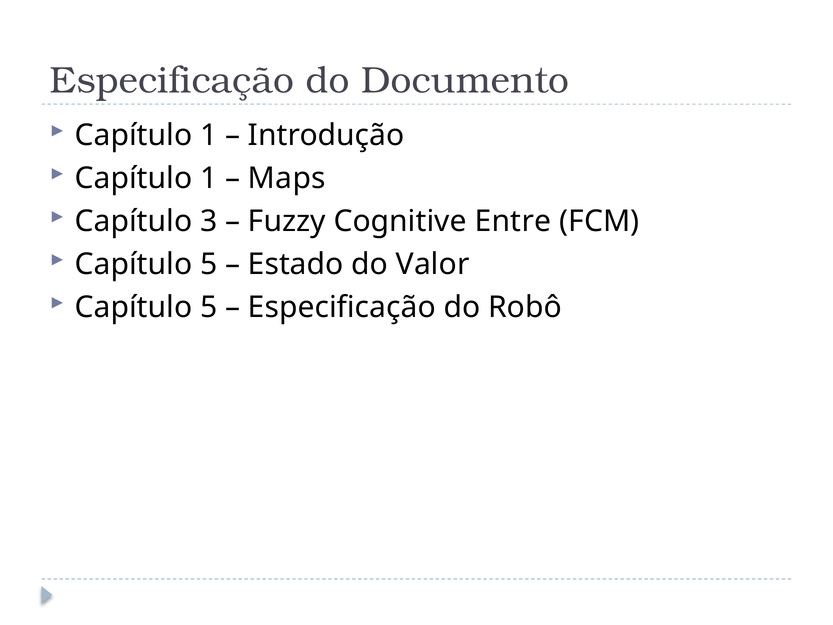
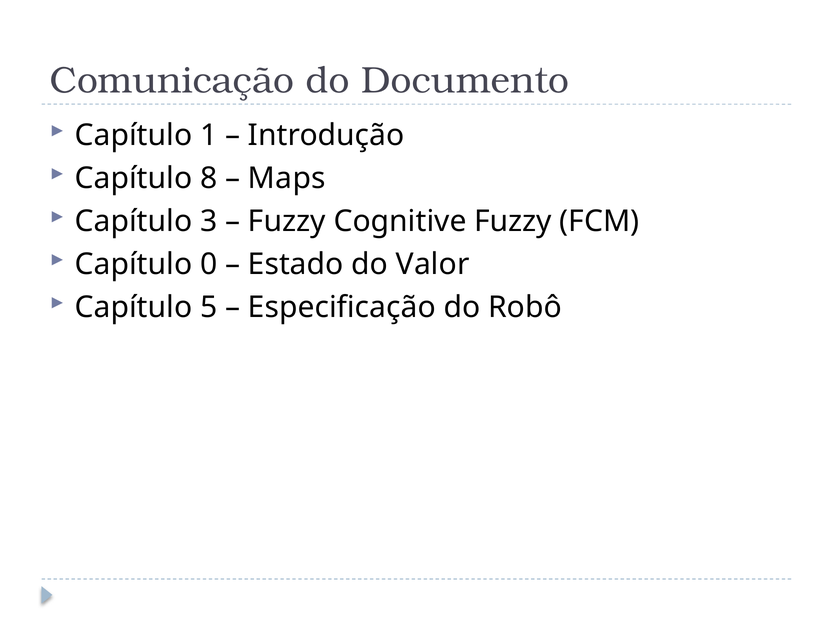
Especificação: Especificação -> Comunicação (172, 80)
1: 1 -> 8 (209, 178)
Cognitive Entre: Entre -> Fuzzy (513, 221)
5: 5 -> 0 (209, 264)
